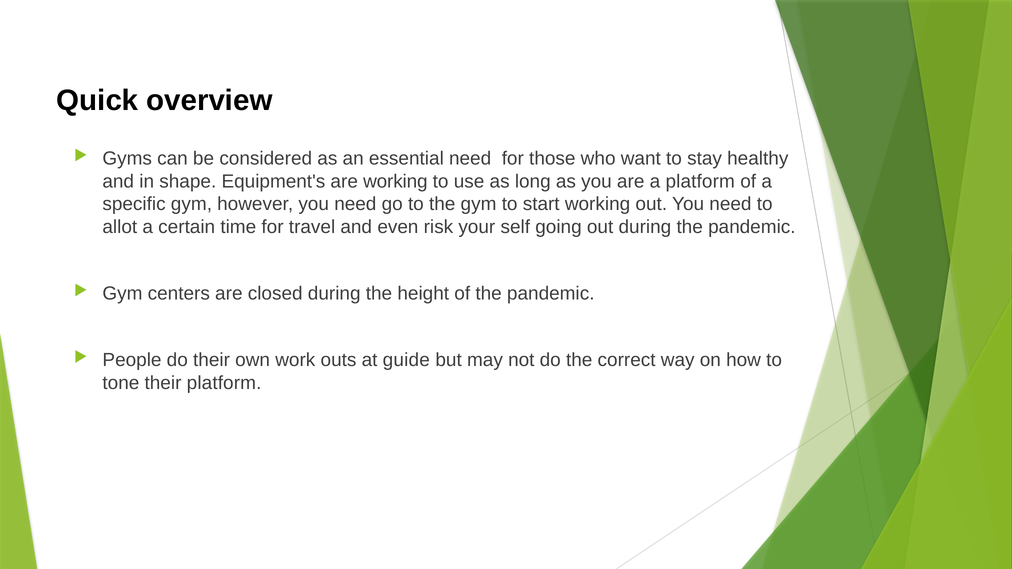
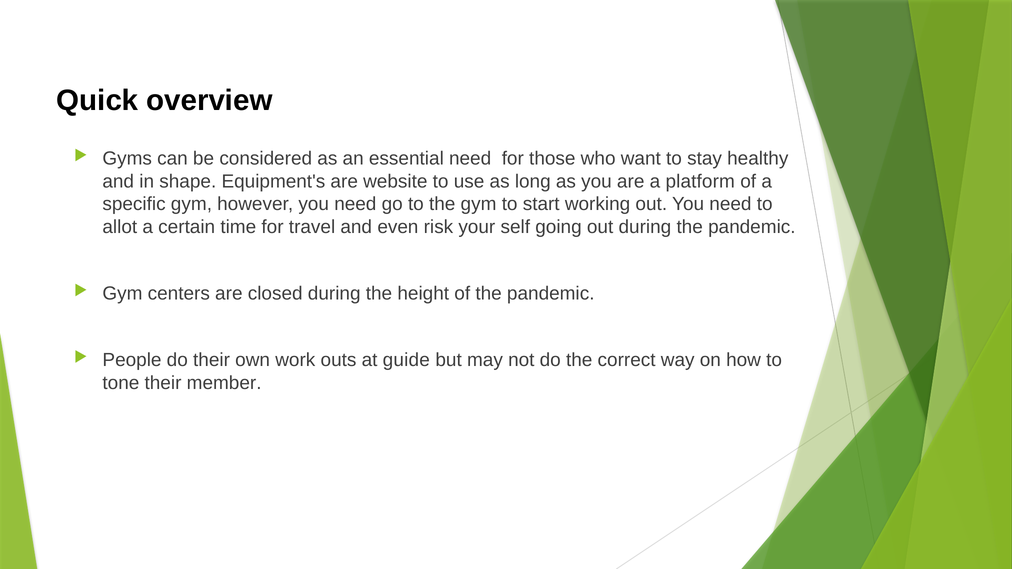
are working: working -> website (395, 181)
their platform: platform -> member (224, 383)
